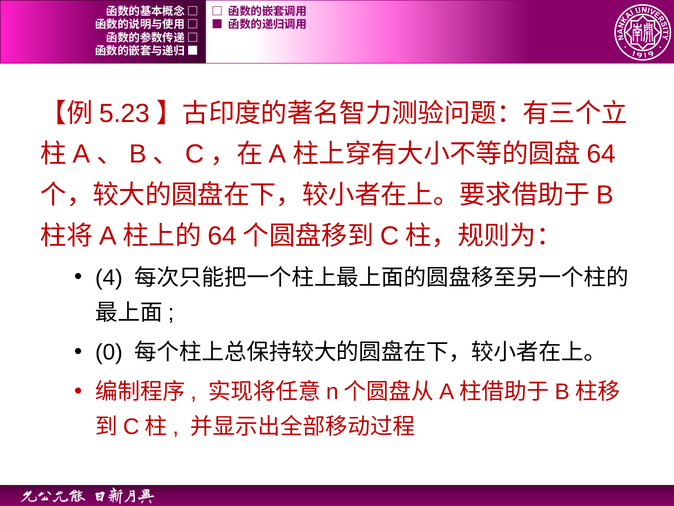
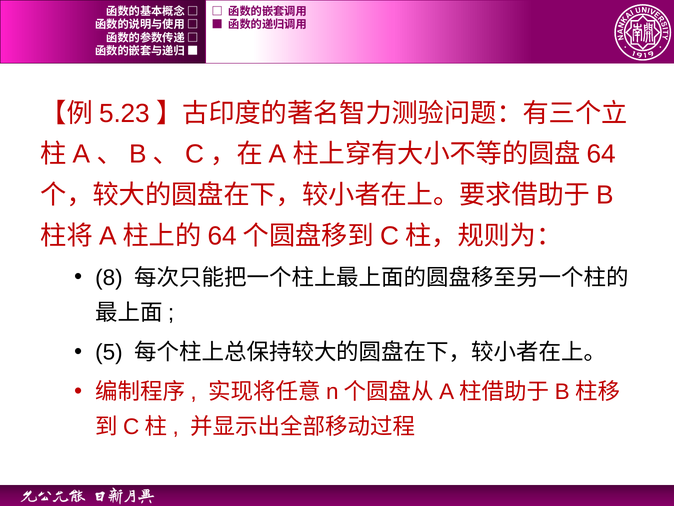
4: 4 -> 8 (109, 277)
0: 0 -> 5 (109, 352)
